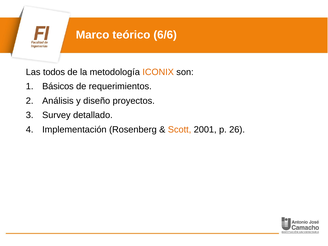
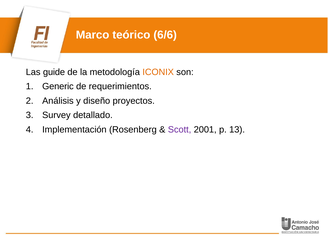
todos: todos -> guide (54, 72)
Básicos: Básicos -> Generic (58, 86)
Scott colour: orange -> purple (180, 130)
26: 26 -> 13 (237, 130)
